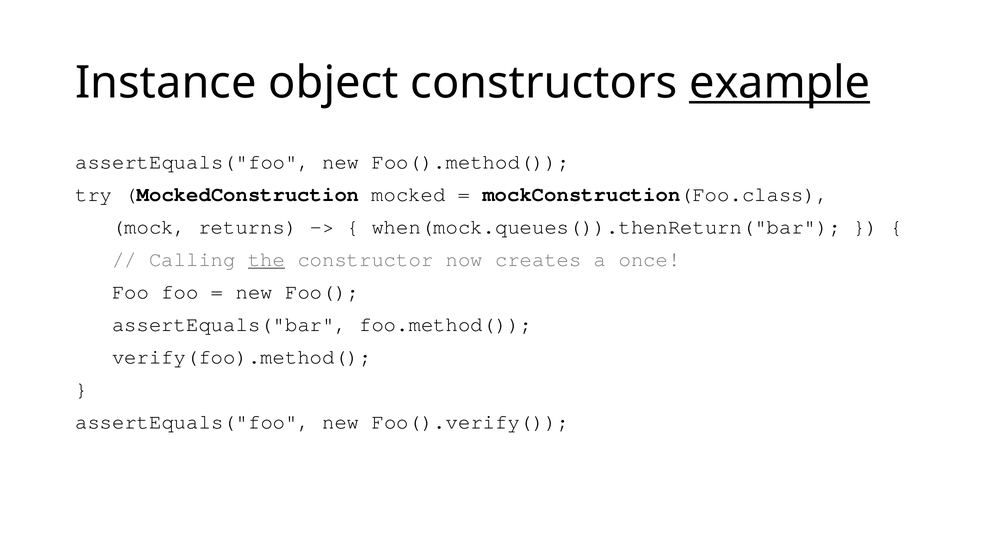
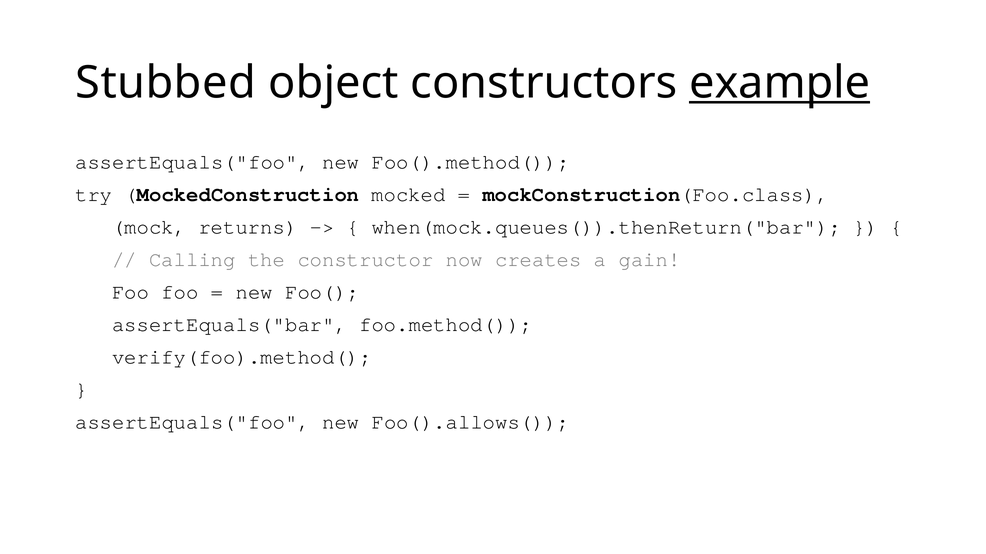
Instance: Instance -> Stubbed (166, 83)
the underline: present -> none (267, 260)
once: once -> gain (650, 260)
Foo().verify(: Foo().verify( -> Foo().allows( (470, 422)
